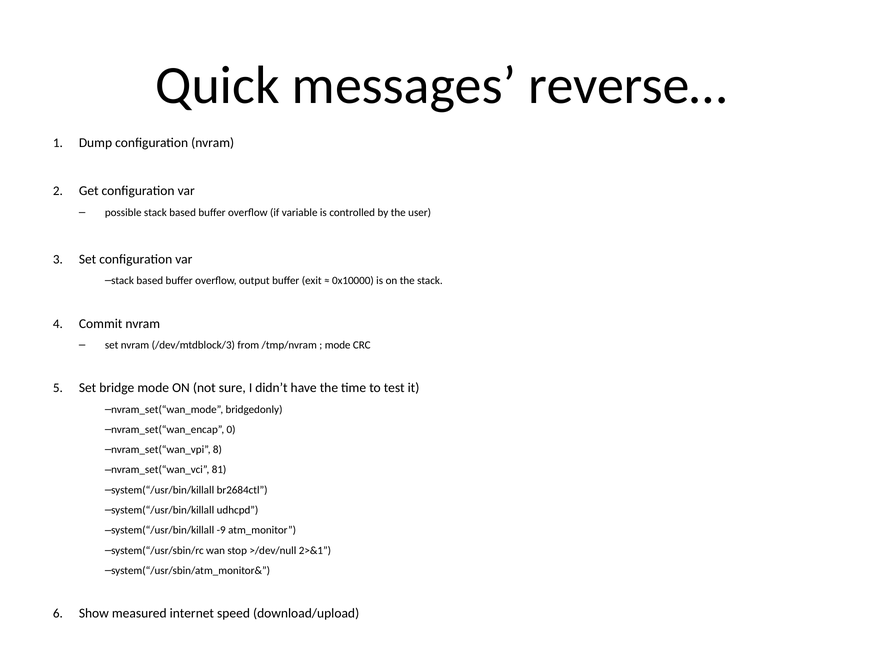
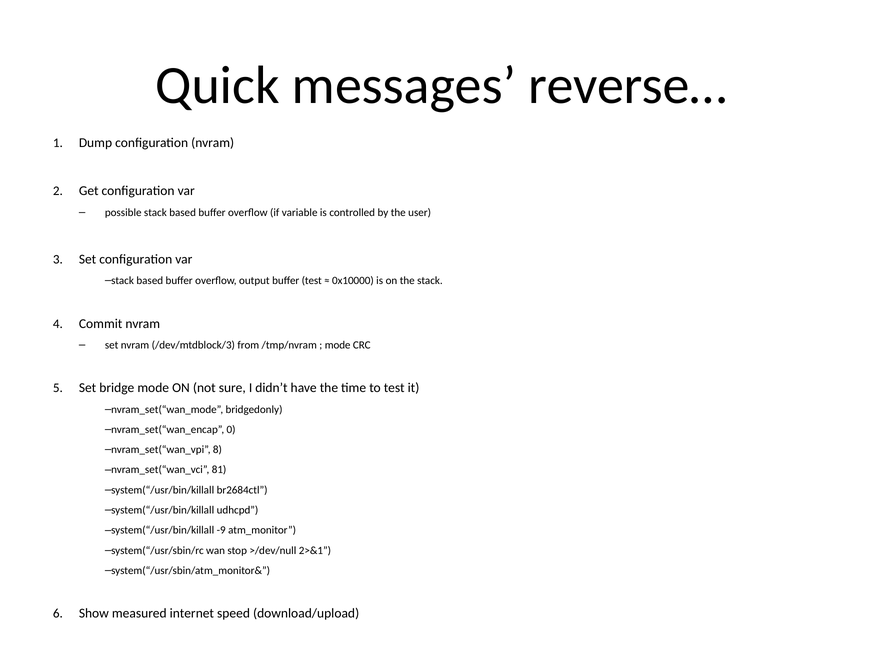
buffer exit: exit -> test (312, 281)
